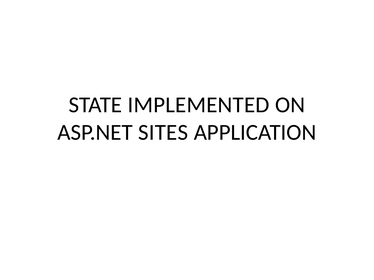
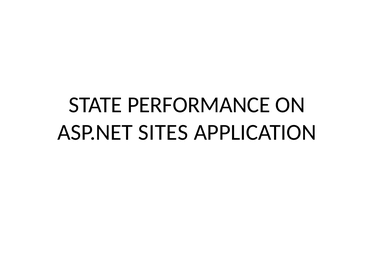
IMPLEMENTED: IMPLEMENTED -> PERFORMANCE (199, 105)
